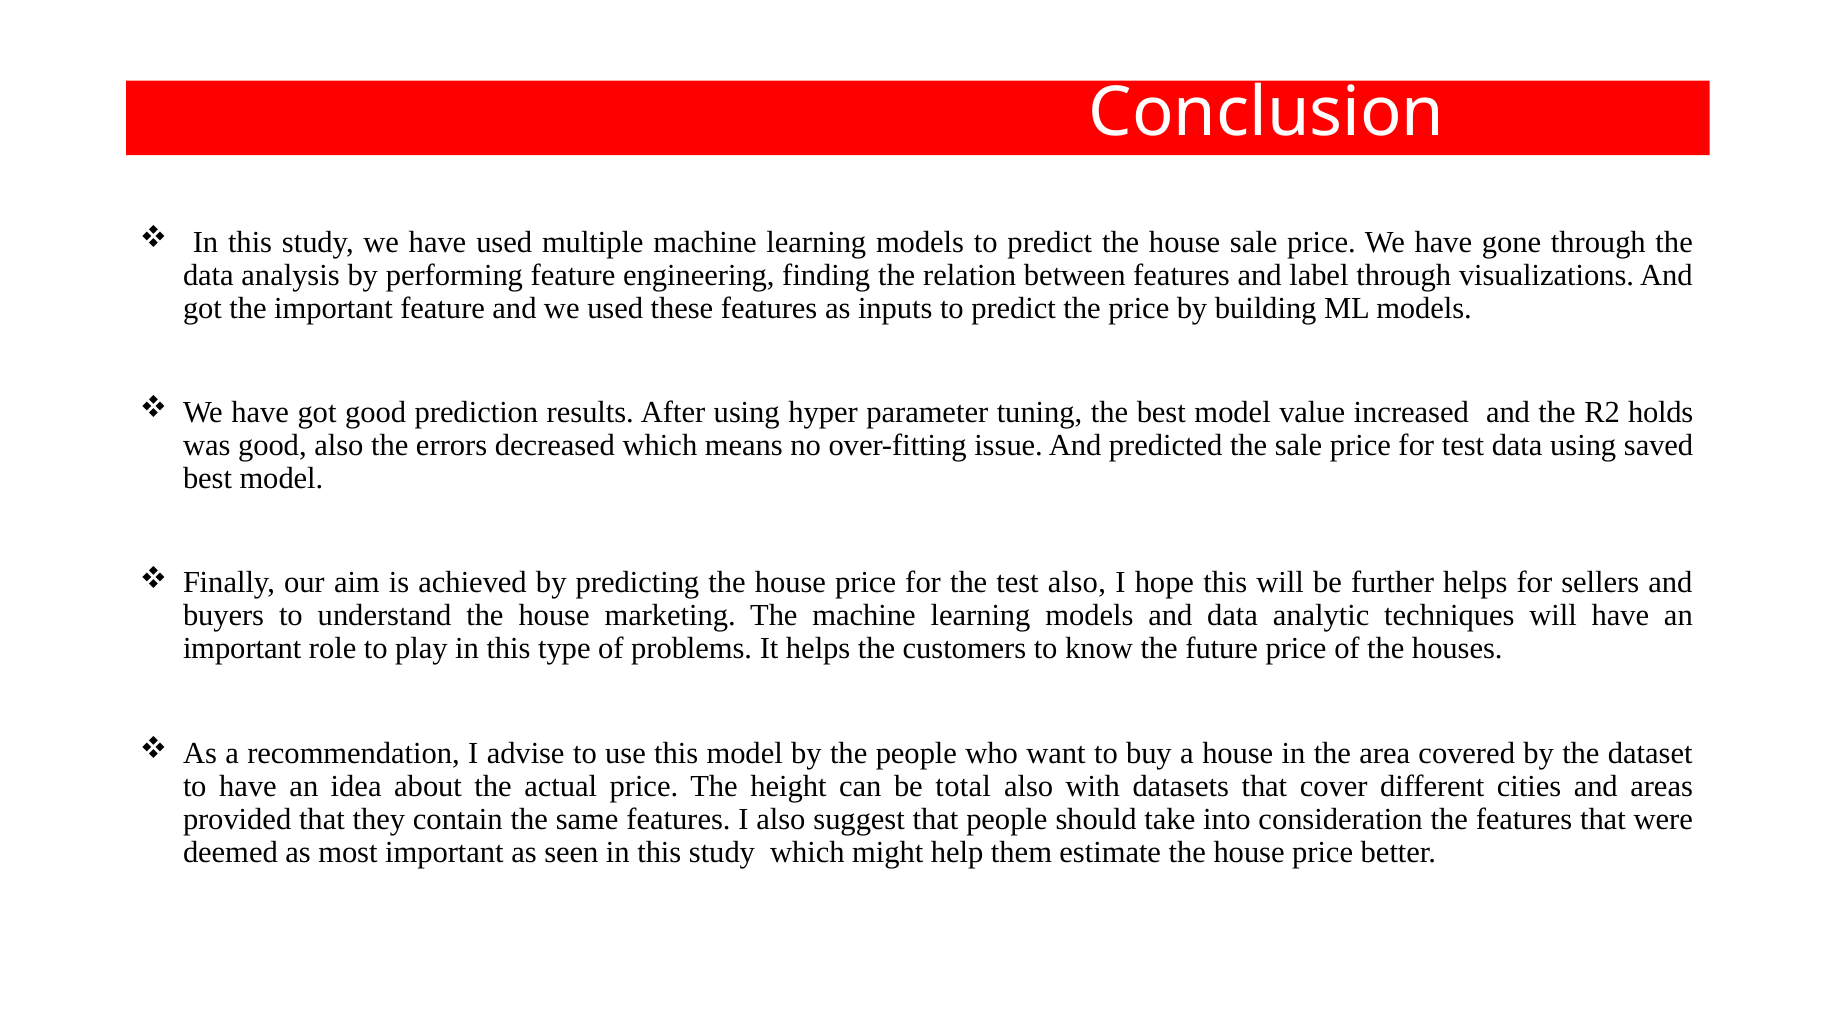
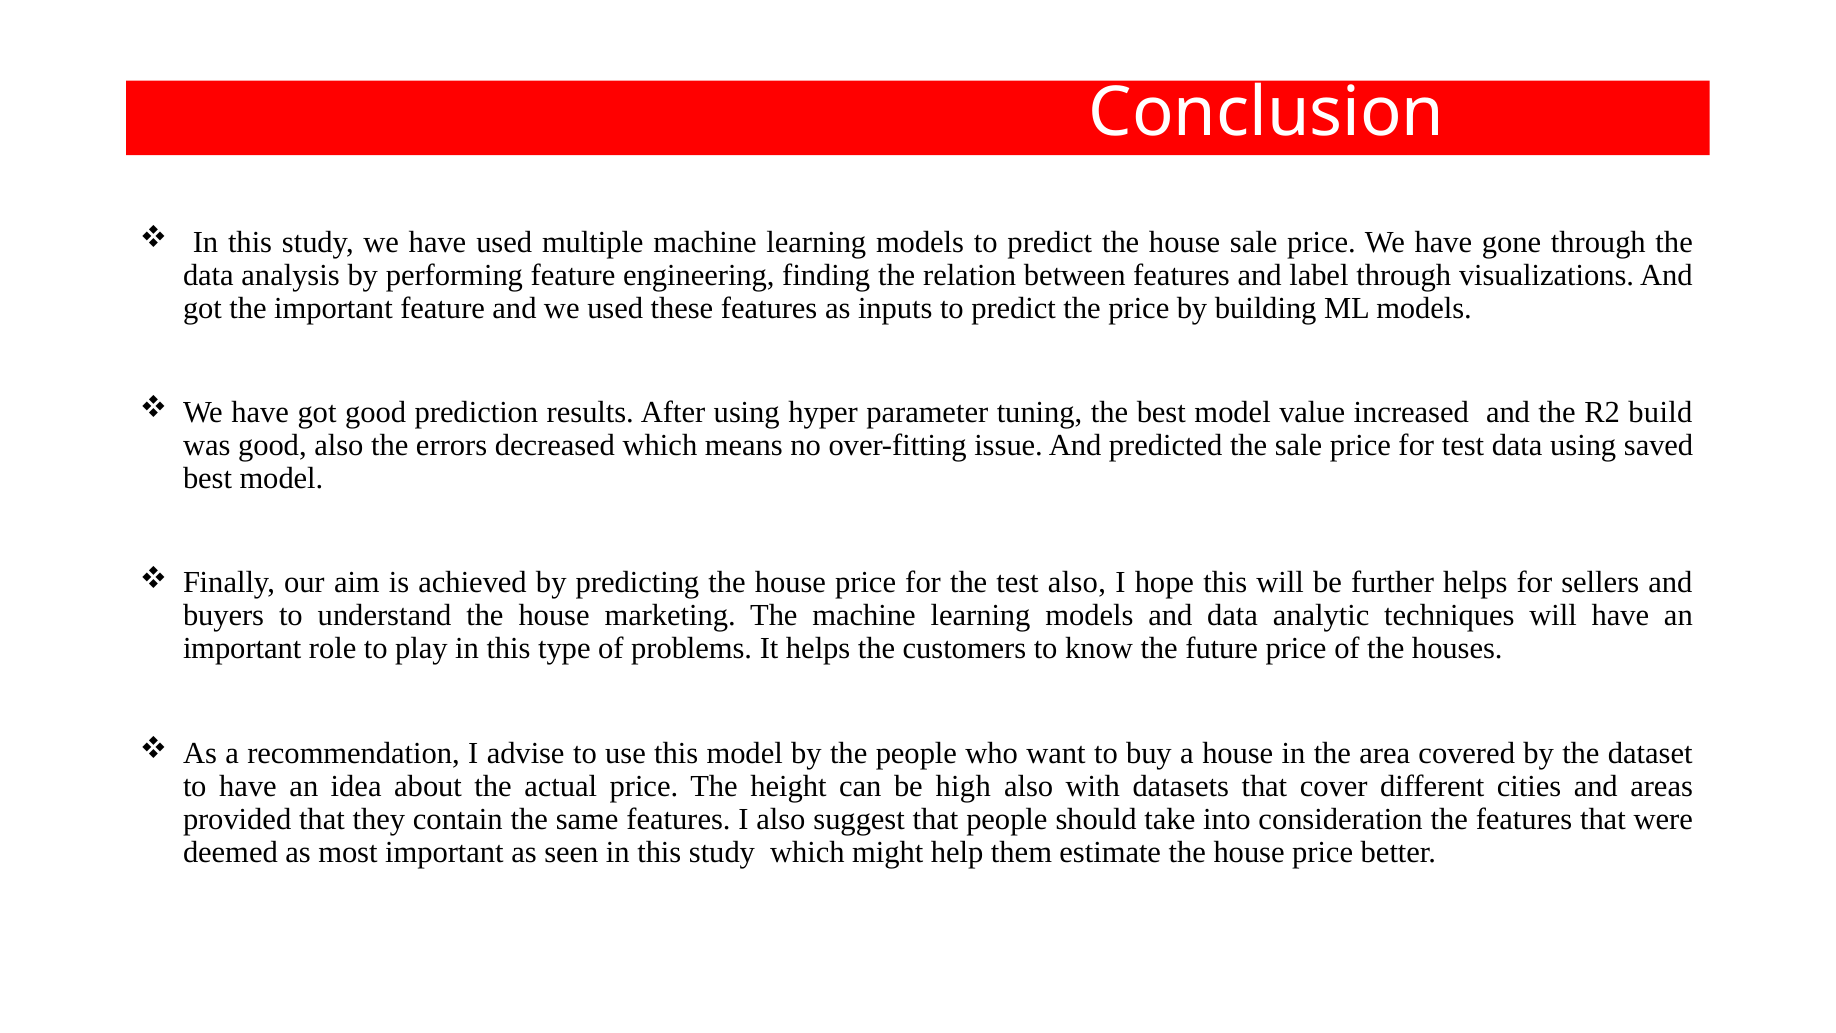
holds: holds -> build (1660, 412)
total: total -> high (963, 786)
